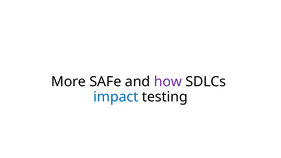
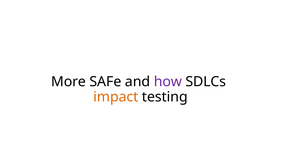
impact colour: blue -> orange (116, 97)
